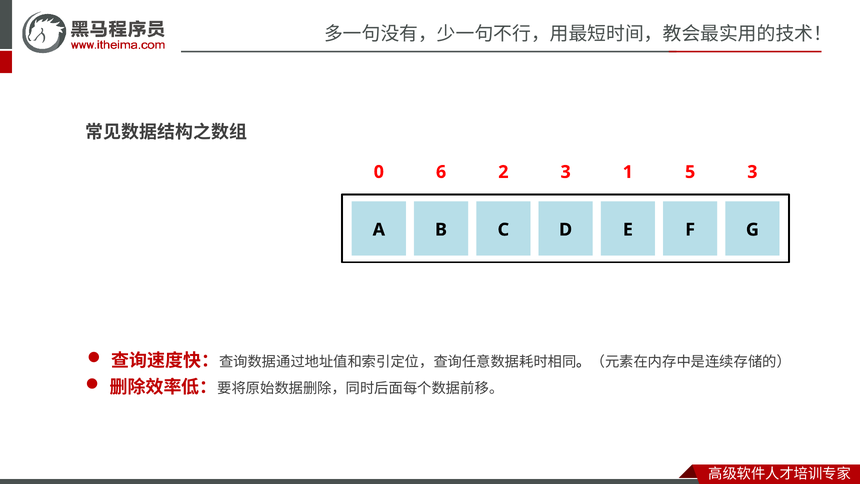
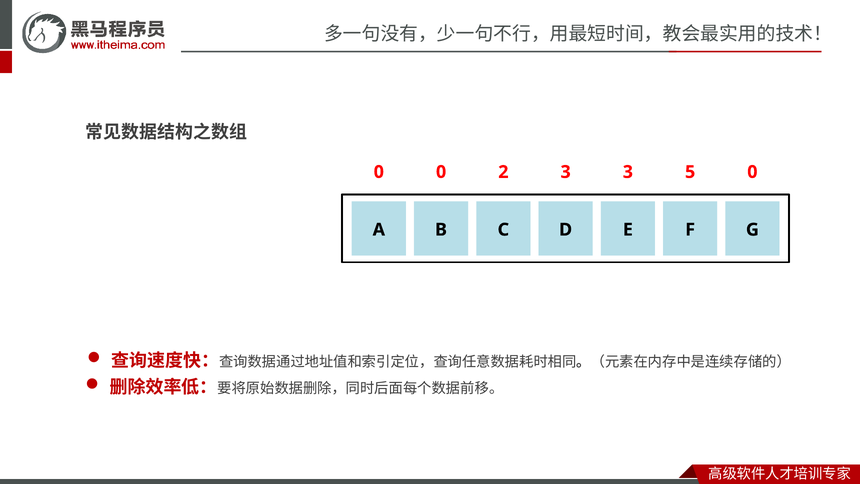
0 6: 6 -> 0 (441, 172)
2 1: 1 -> 3 (628, 172)
5 3: 3 -> 0 (752, 172)
